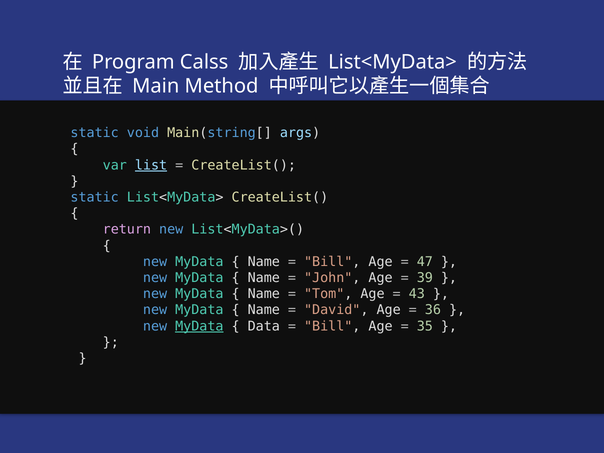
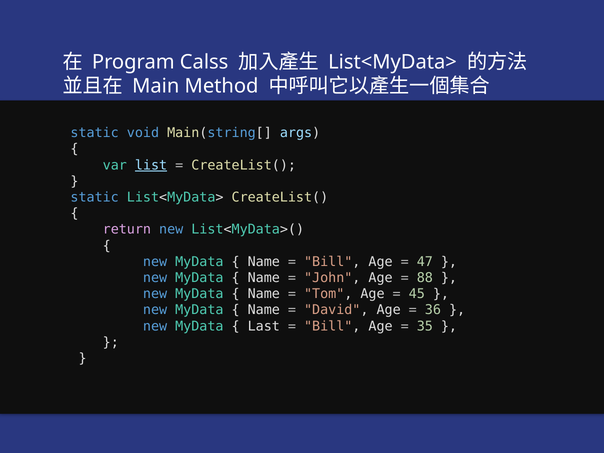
39: 39 -> 88 (425, 278)
43: 43 -> 45 (417, 294)
MyData underline: present -> none (199, 326)
Data: Data -> Last (264, 326)
